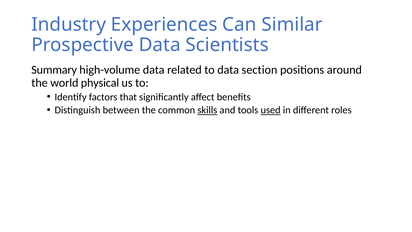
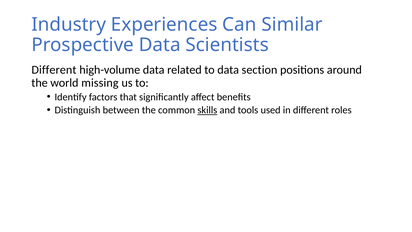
Summary: Summary -> Different (54, 70)
physical: physical -> missing (100, 83)
used underline: present -> none (271, 110)
